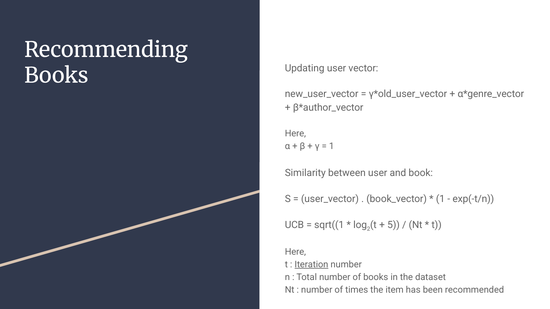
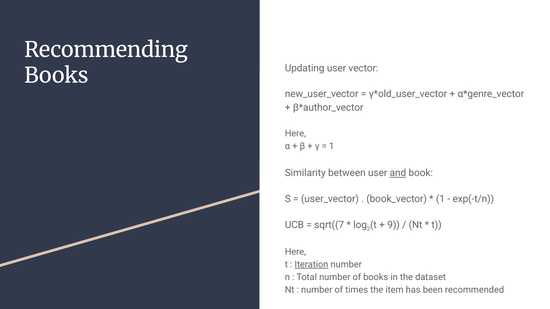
and underline: none -> present (398, 173)
sqrt((1: sqrt((1 -> sqrt((7 (329, 225)
5: 5 -> 9 (394, 225)
